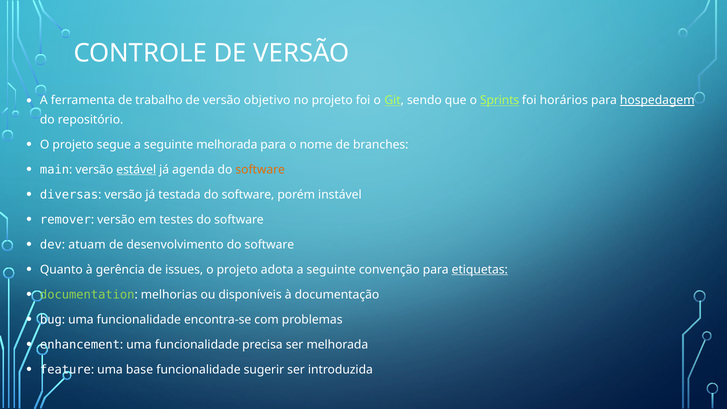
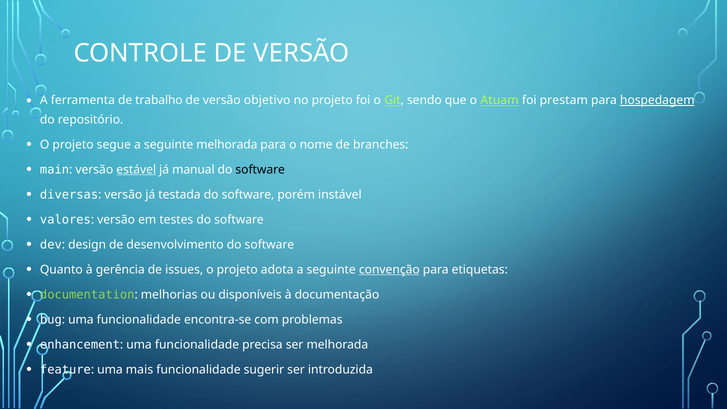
Sprints: Sprints -> Atuam (499, 100)
horários: horários -> prestam (564, 100)
agenda: agenda -> manual (193, 170)
software colour: orange -> black (260, 170)
remover: remover -> valores (65, 220)
atuam: atuam -> design (87, 245)
convenção underline: none -> present (389, 270)
etiquetas underline: present -> none (480, 270)
base: base -> mais (139, 370)
